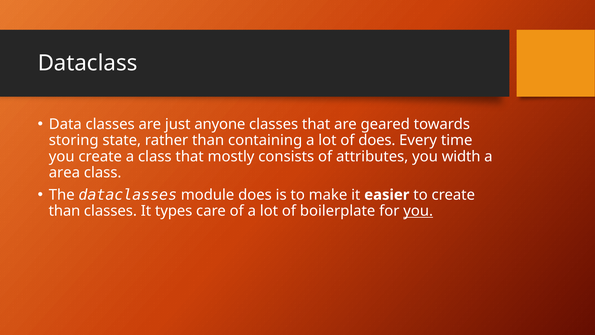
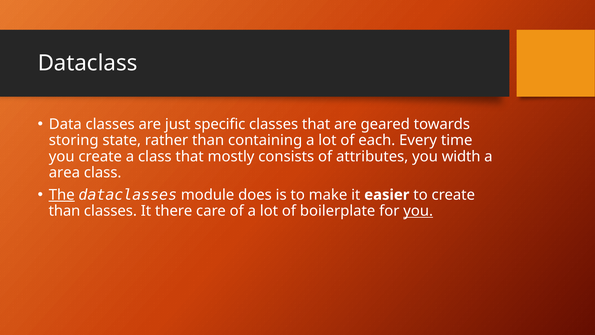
anyone: anyone -> specific (220, 124)
of does: does -> each (377, 140)
The underline: none -> present (62, 195)
types: types -> there (174, 211)
